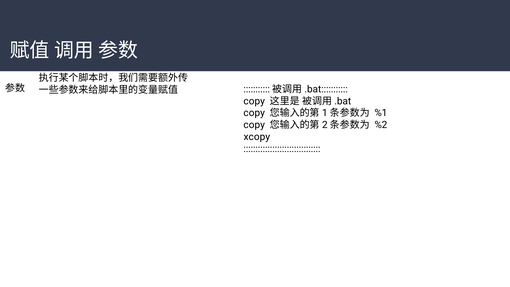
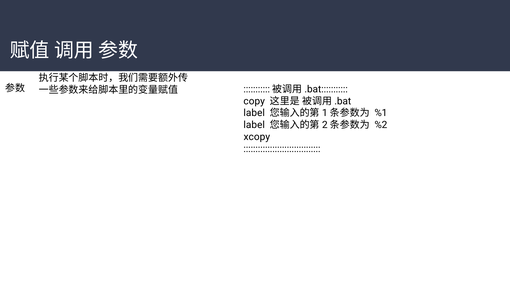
copy: copy -> label (254, 113)
copy: copy -> label (254, 125)
